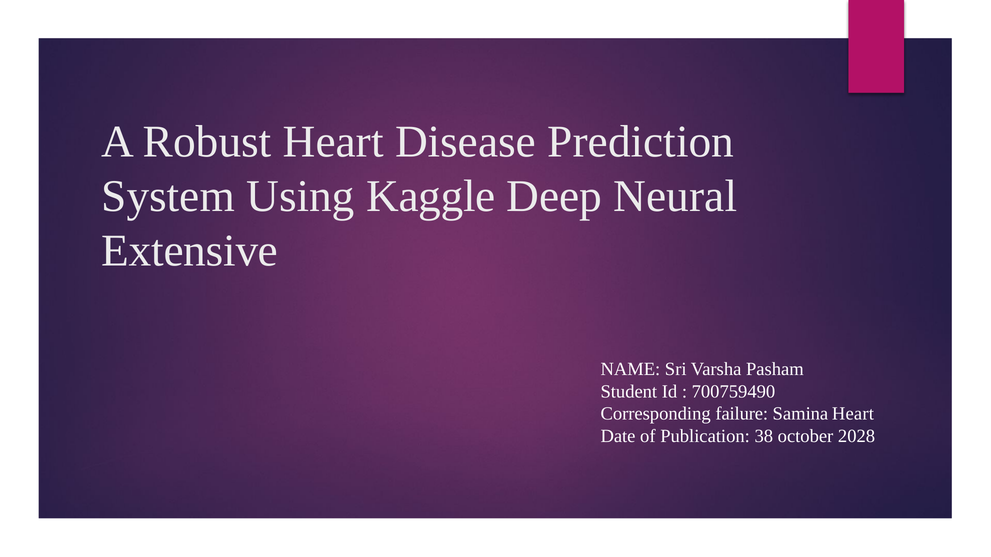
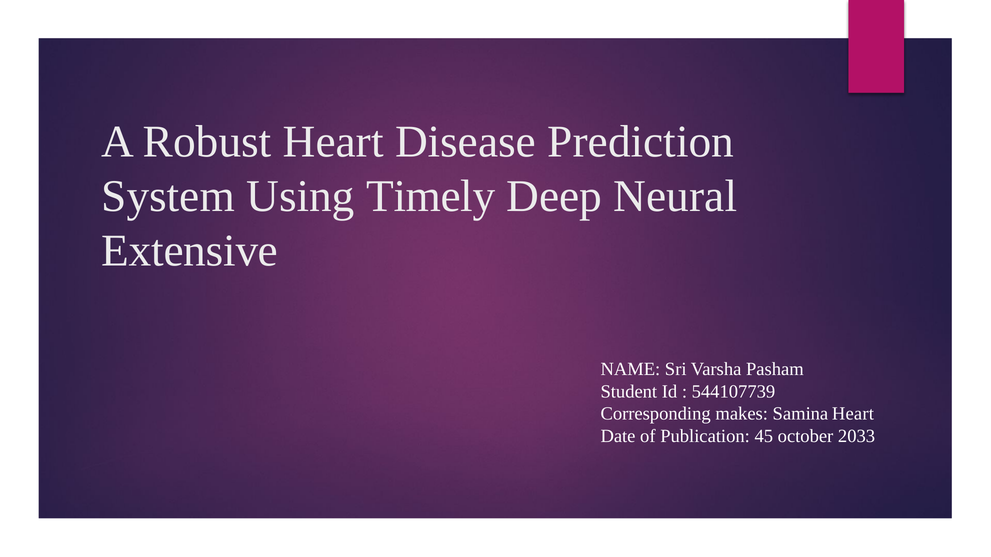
Kaggle: Kaggle -> Timely (431, 196)
700759490: 700759490 -> 544107739 (733, 392)
failure: failure -> makes (742, 414)
38: 38 -> 45 (764, 436)
2028: 2028 -> 2033 (857, 436)
